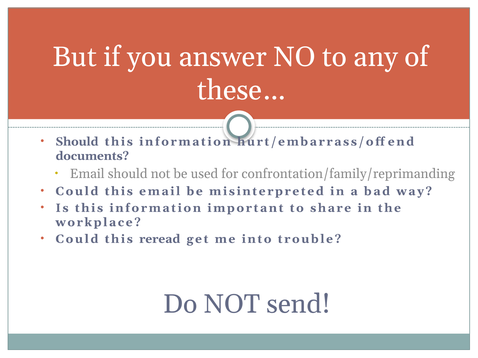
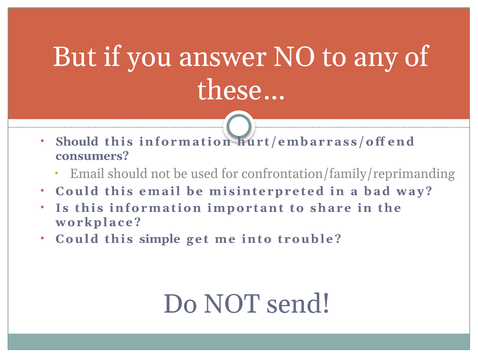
documents: documents -> consumers (92, 156)
reread: reread -> simple (160, 239)
